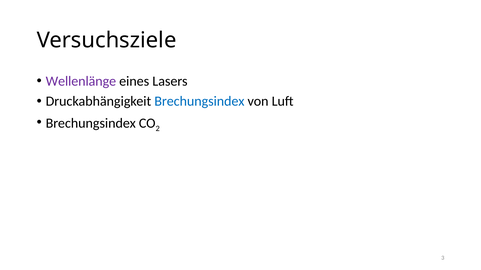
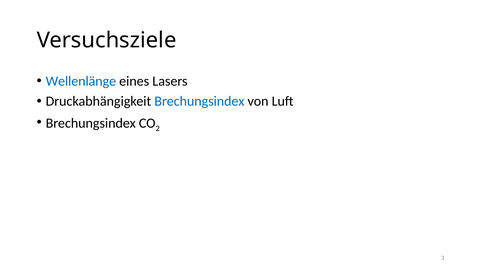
Wellenlänge colour: purple -> blue (81, 81)
